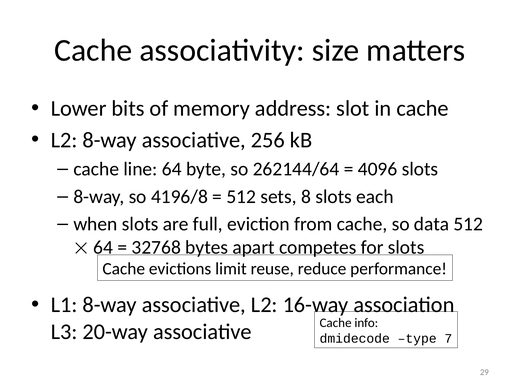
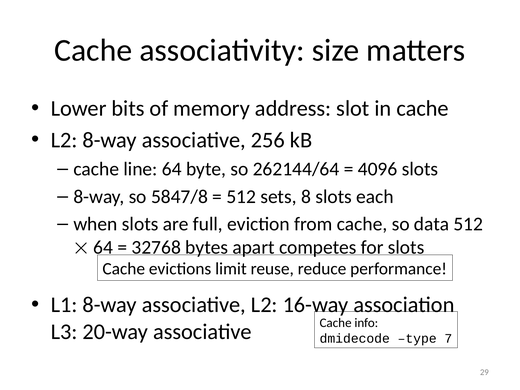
4196/8: 4196/8 -> 5847/8 (179, 197)
